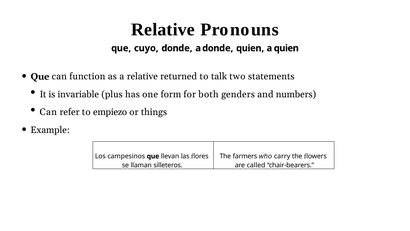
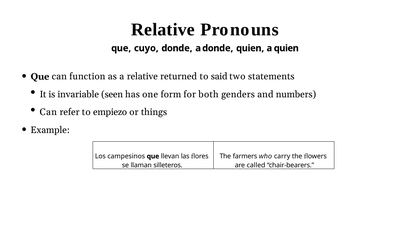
talk: talk -> said (219, 76)
plus: plus -> seen (112, 94)
